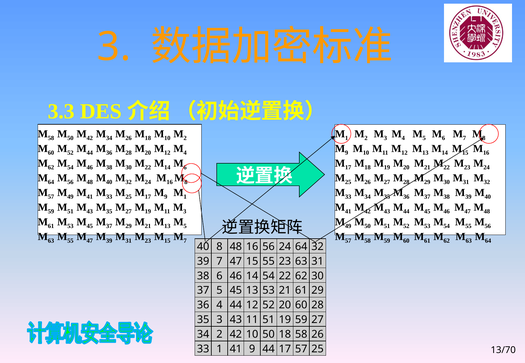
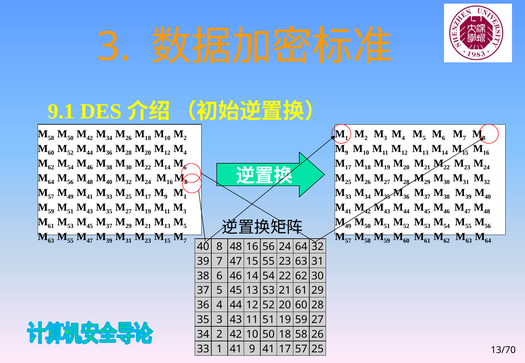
3.3: 3.3 -> 9.1 (61, 112)
9 44: 44 -> 41 (269, 349)
